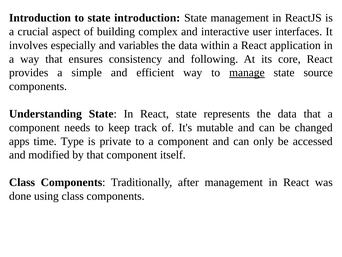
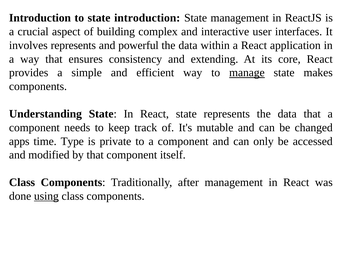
involves especially: especially -> represents (73, 45)
variables: variables -> powerful (138, 45)
following: following -> extending (215, 59)
source: source -> makes (318, 73)
using underline: none -> present (46, 196)
